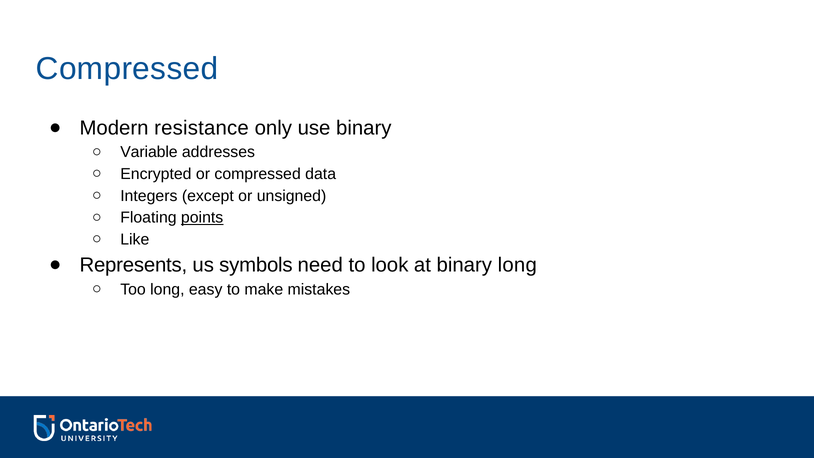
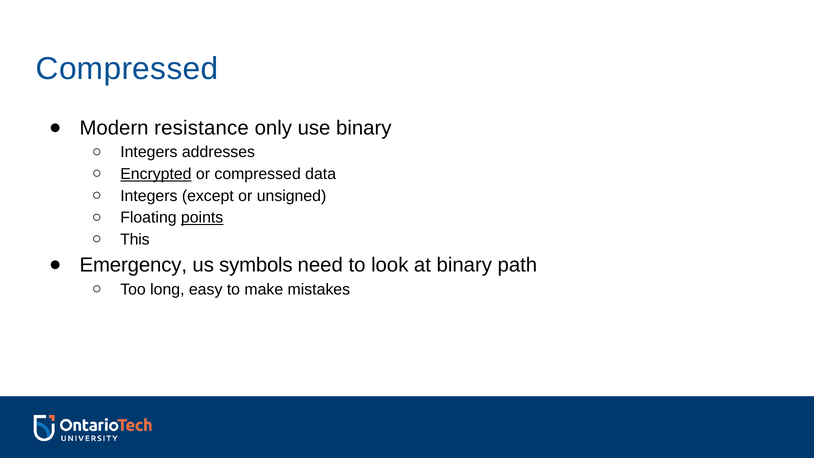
Variable: Variable -> Integers (149, 152)
Encrypted underline: none -> present (156, 174)
Like: Like -> This (135, 240)
Represents: Represents -> Emergency (133, 265)
binary long: long -> path (517, 265)
